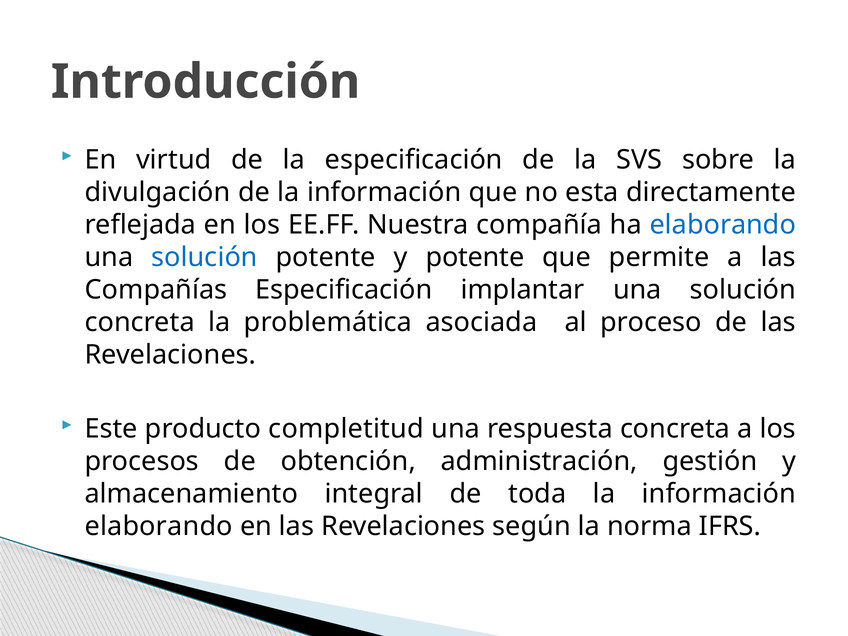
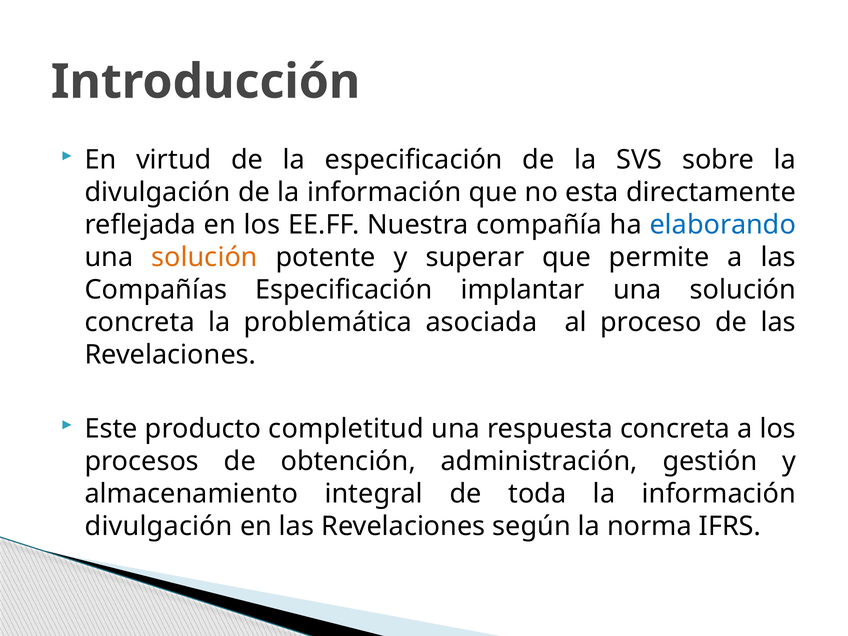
solución colour: blue -> orange (204, 257)
y potente: potente -> superar (475, 257)
elaborando: elaborando -> divulgación (159, 526)
